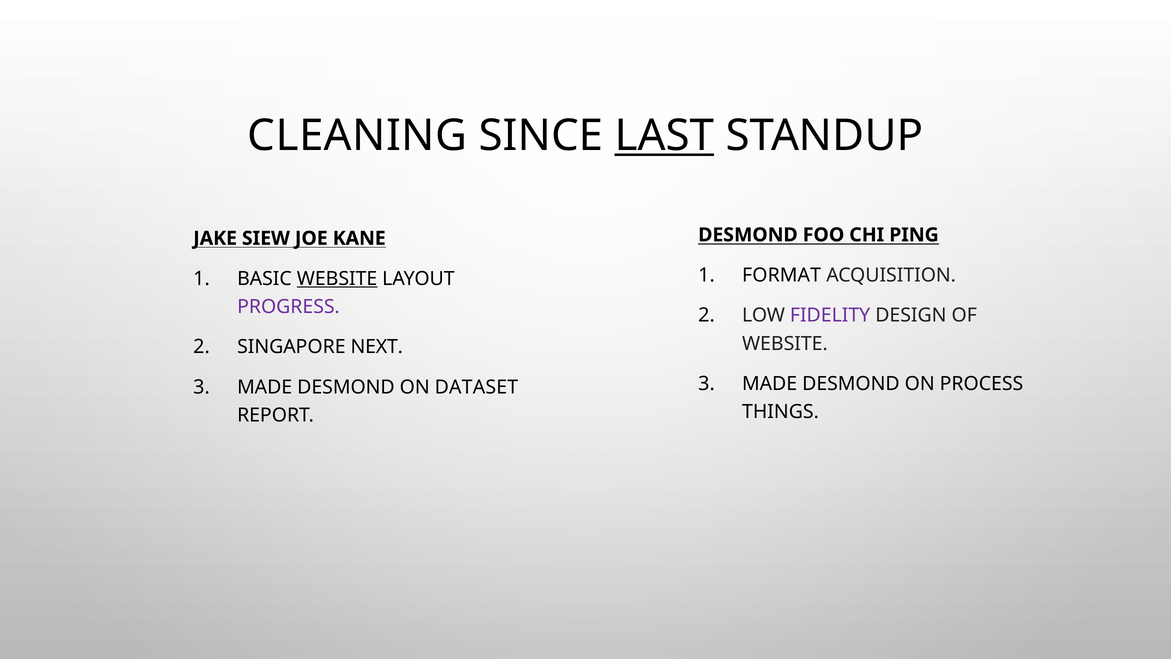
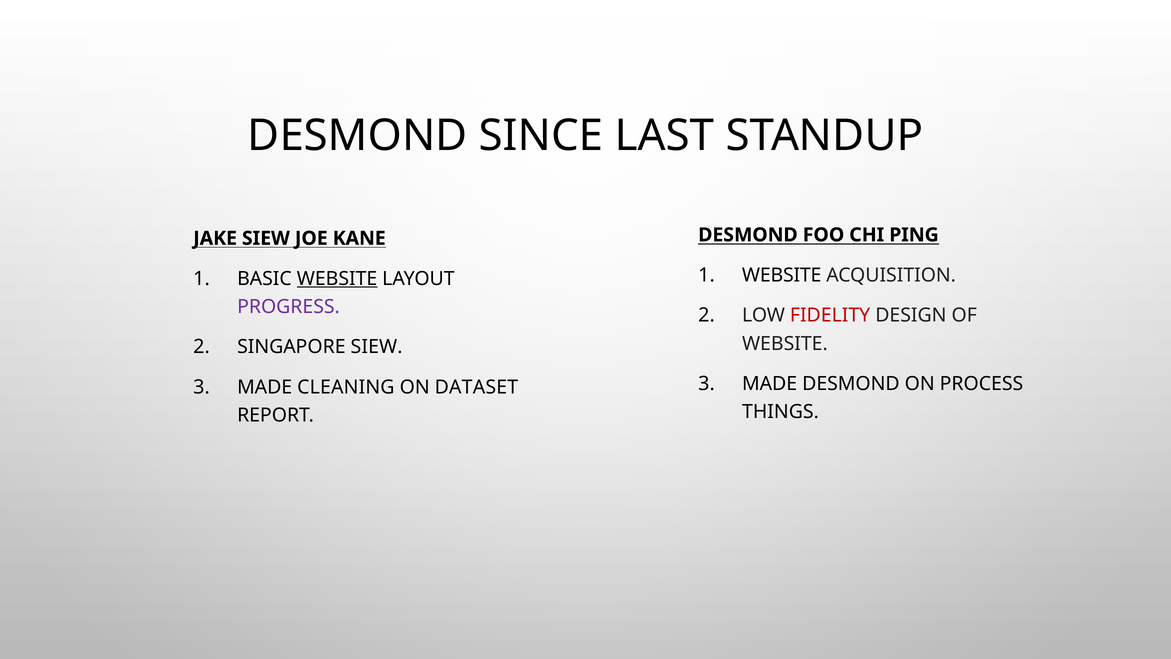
CLEANING: CLEANING -> DESMOND (357, 136)
LAST underline: present -> none (664, 136)
FORMAT: FORMAT -> WEBSITE (782, 275)
FIDELITY colour: purple -> red (830, 315)
SINGAPORE NEXT: NEXT -> SIEW (377, 347)
DESMOND: DESMOND -> CLEANING (346, 387)
